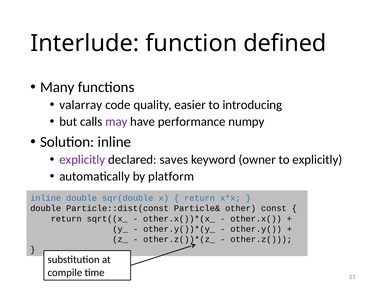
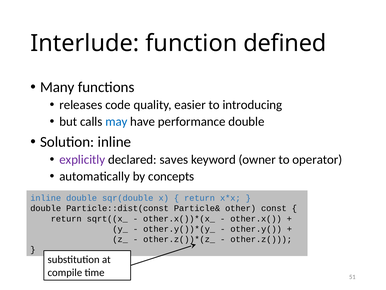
valarray: valarray -> releases (81, 105)
may colour: purple -> blue (116, 121)
performance numpy: numpy -> double (246, 121)
to explicitly: explicitly -> operator (317, 159)
platform: platform -> concepts (171, 176)
